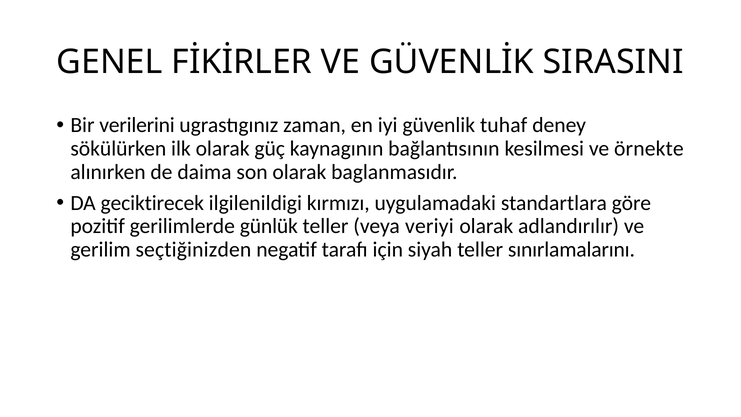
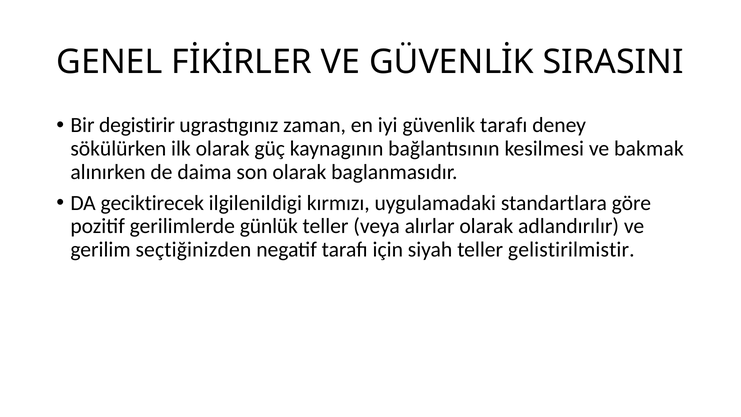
verilerini: verilerini -> degistirir (137, 125)
güvenlik tuhaf: tuhaf -> tarafı (504, 125)
örnekte: örnekte -> bakmak (649, 149)
veriyi: veriyi -> alırlar (430, 226)
sınırlamalarını: sınırlamalarını -> gelistirilmistir (571, 249)
